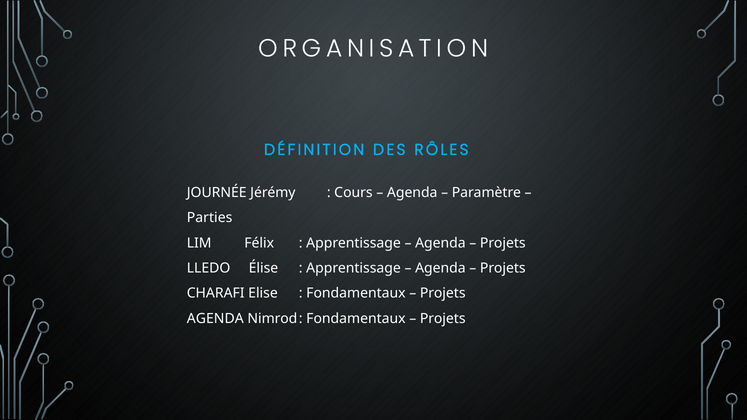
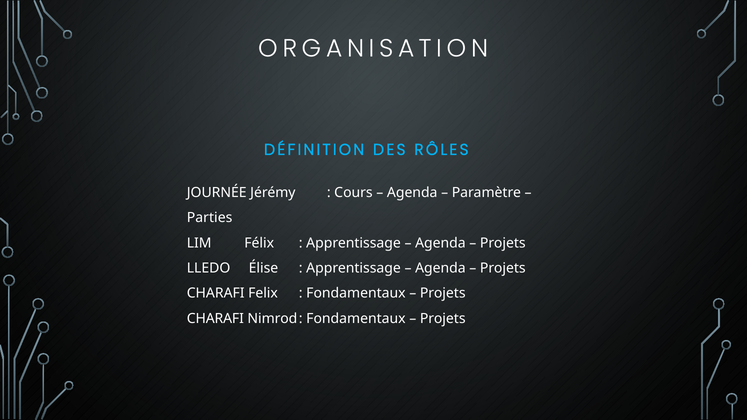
Elise: Elise -> Felix (263, 293)
AGENDA: AGENDA -> CHARAFI (215, 319)
